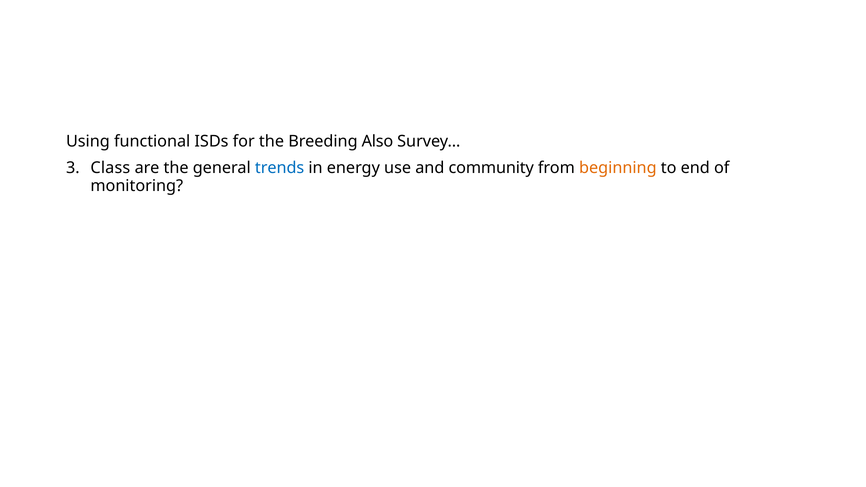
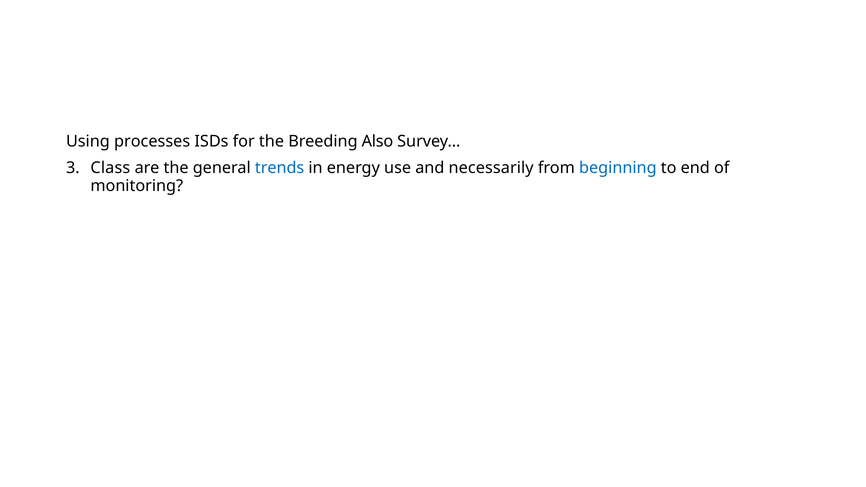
functional: functional -> processes (152, 142)
community: community -> necessarily (491, 168)
beginning colour: orange -> blue (618, 168)
